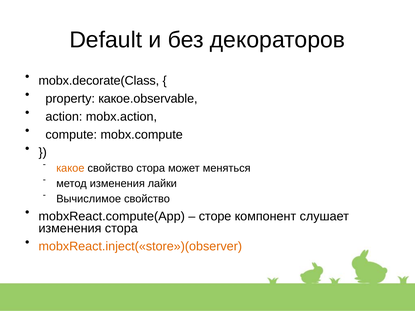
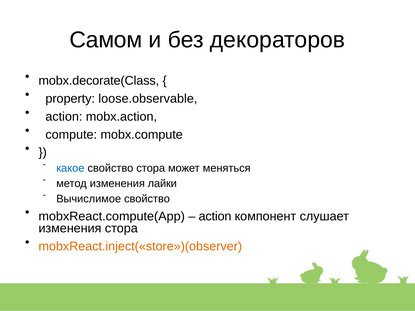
Default: Default -> Самом (106, 40)
какое.observable: какое.observable -> loose.observable (148, 99)
какое colour: orange -> blue (70, 168)
сторе: сторе -> action (215, 216)
